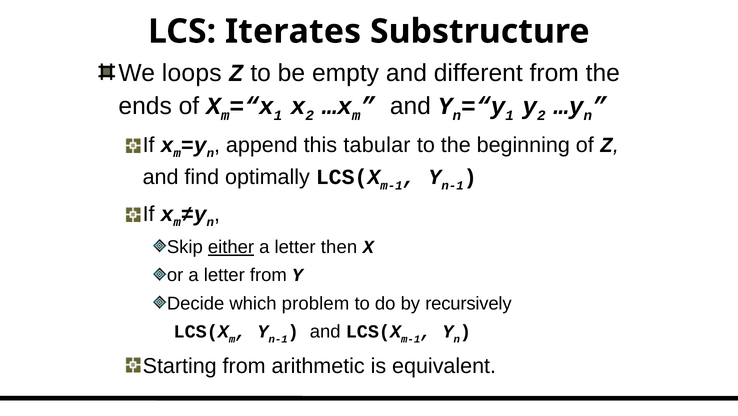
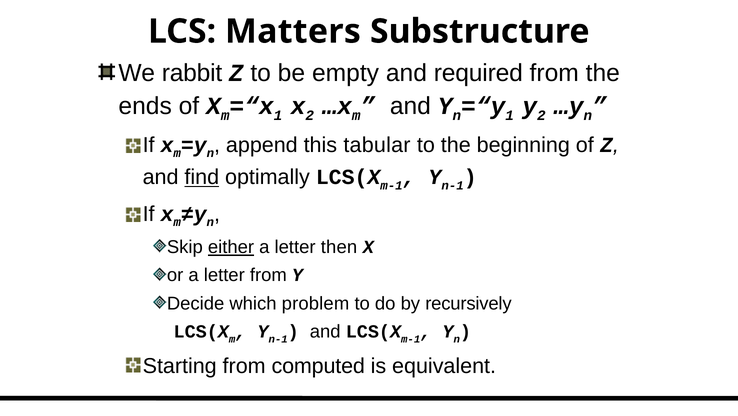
Iterates: Iterates -> Matters (293, 31)
loops: loops -> rabbit (192, 73)
different: different -> required (478, 73)
find underline: none -> present (202, 177)
arithmetic: arithmetic -> computed (318, 365)
